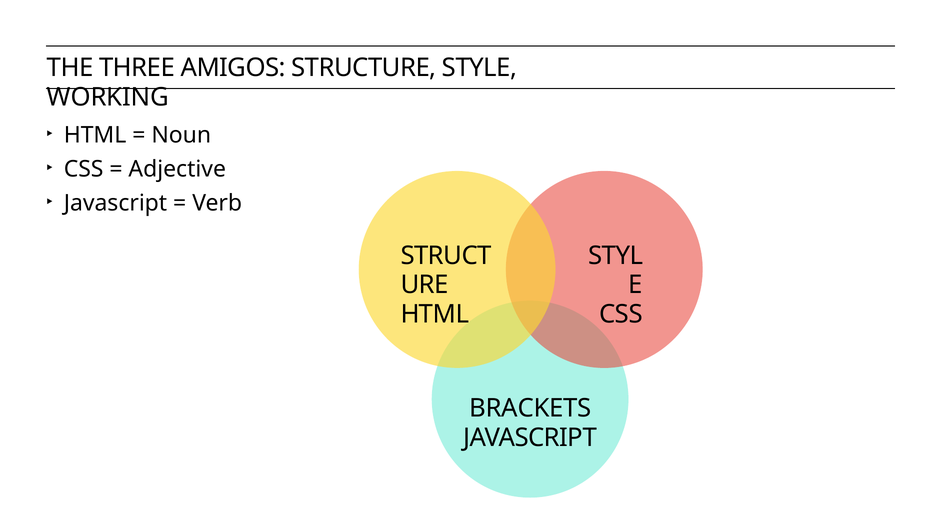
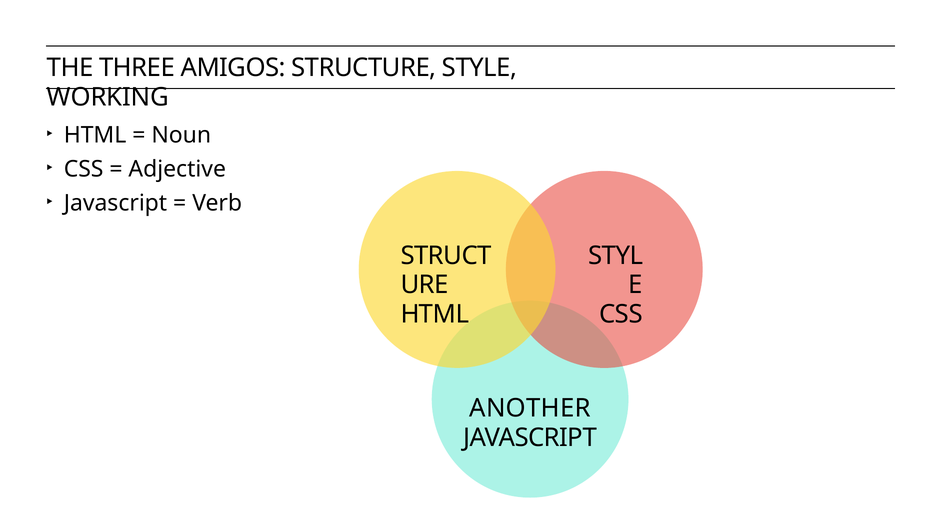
BRACKETS: BRACKETS -> ANOTHER (530, 408)
